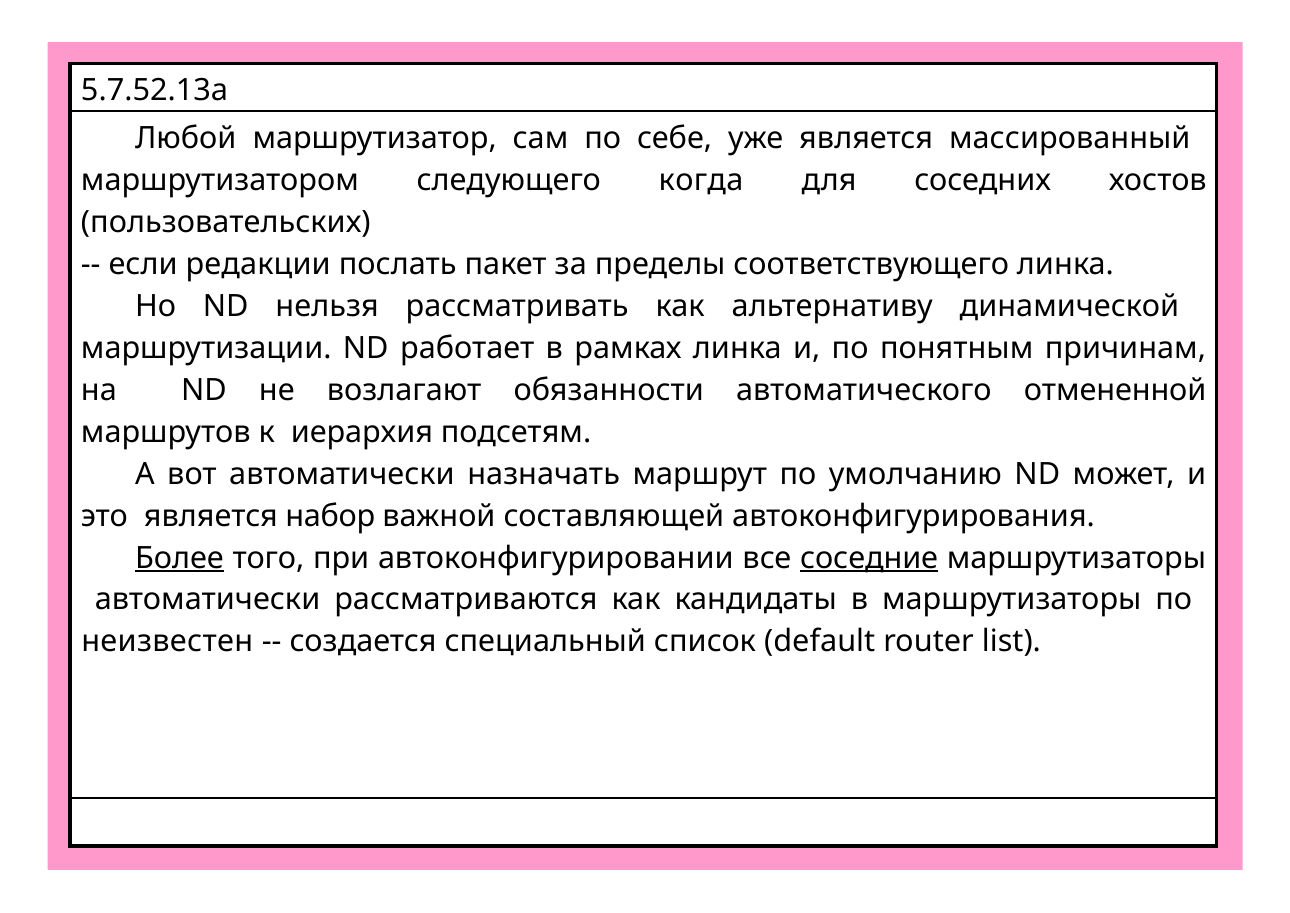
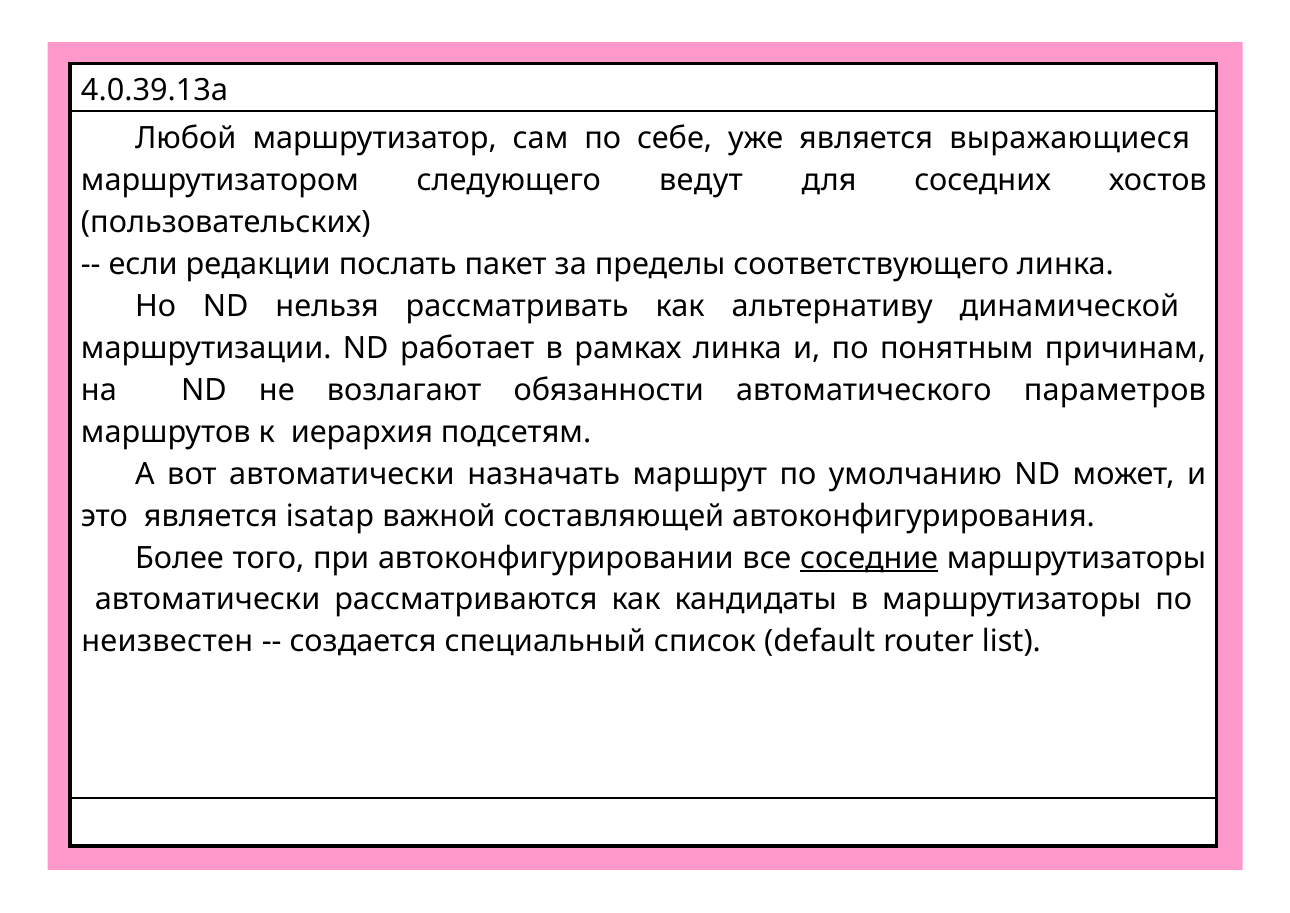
5.7.52.13a: 5.7.52.13a -> 4.0.39.13a (155, 91)
массированный: массированный -> выражающиеся (1070, 138)
когда: когда -> ведут (701, 180)
отмененной: отмененной -> параметров (1115, 390)
набор: набор -> isatap (330, 516)
Более underline: present -> none (179, 557)
